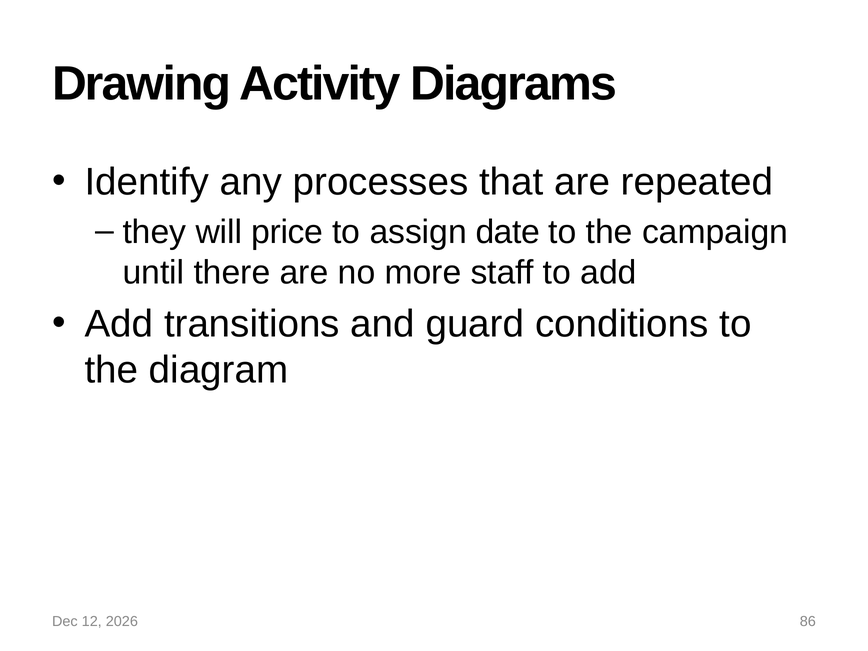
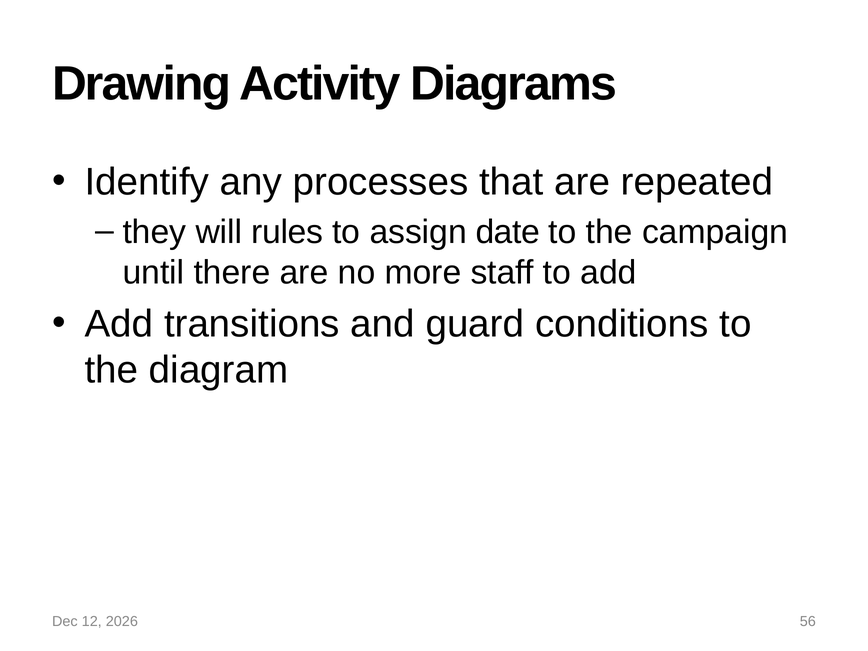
price: price -> rules (287, 232)
86: 86 -> 56 (808, 622)
